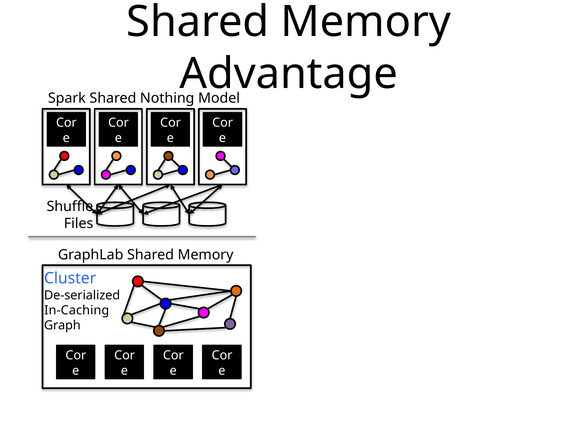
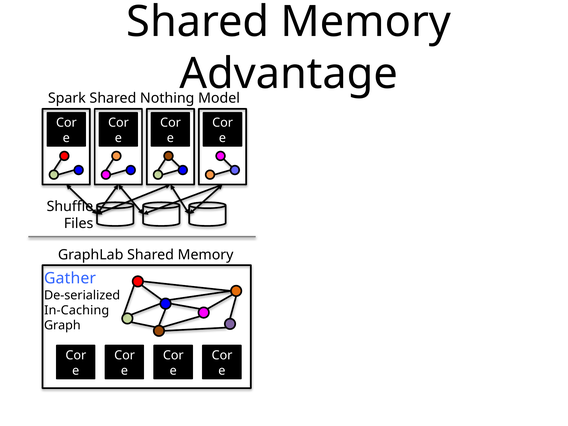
Cluster: Cluster -> Gather (70, 278)
